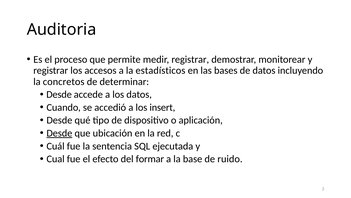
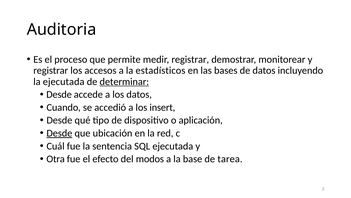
la concretos: concretos -> ejecutada (64, 81)
determinar underline: none -> present (124, 81)
Cual: Cual -> Otra (56, 159)
formar: formar -> modos (150, 159)
ruido: ruido -> tarea (230, 159)
